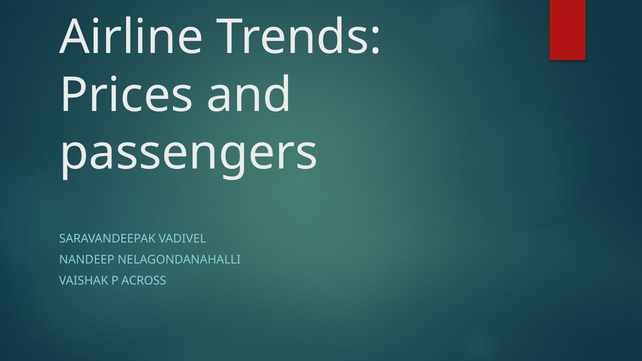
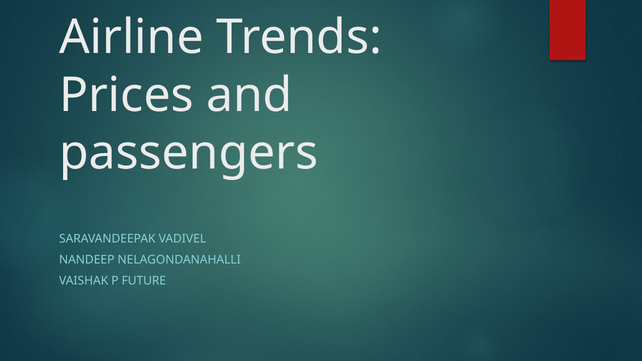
ACROSS: ACROSS -> FUTURE (144, 281)
